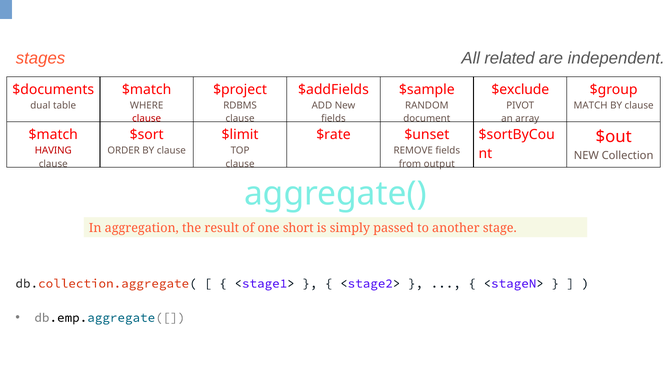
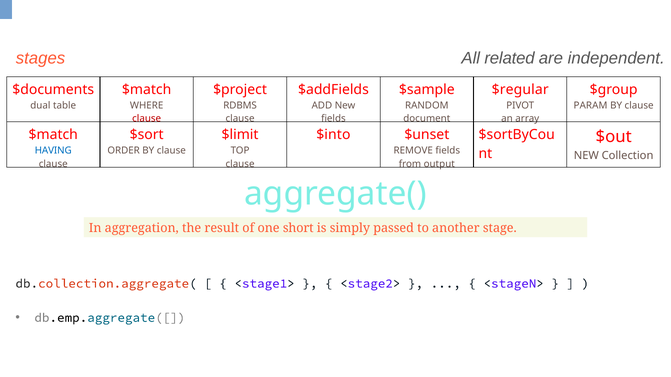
$exclude: $exclude -> $regular (520, 90)
MATCH: MATCH -> PARAM (591, 106)
$rate: $rate -> $into (333, 135)
HAVING colour: red -> blue (53, 151)
